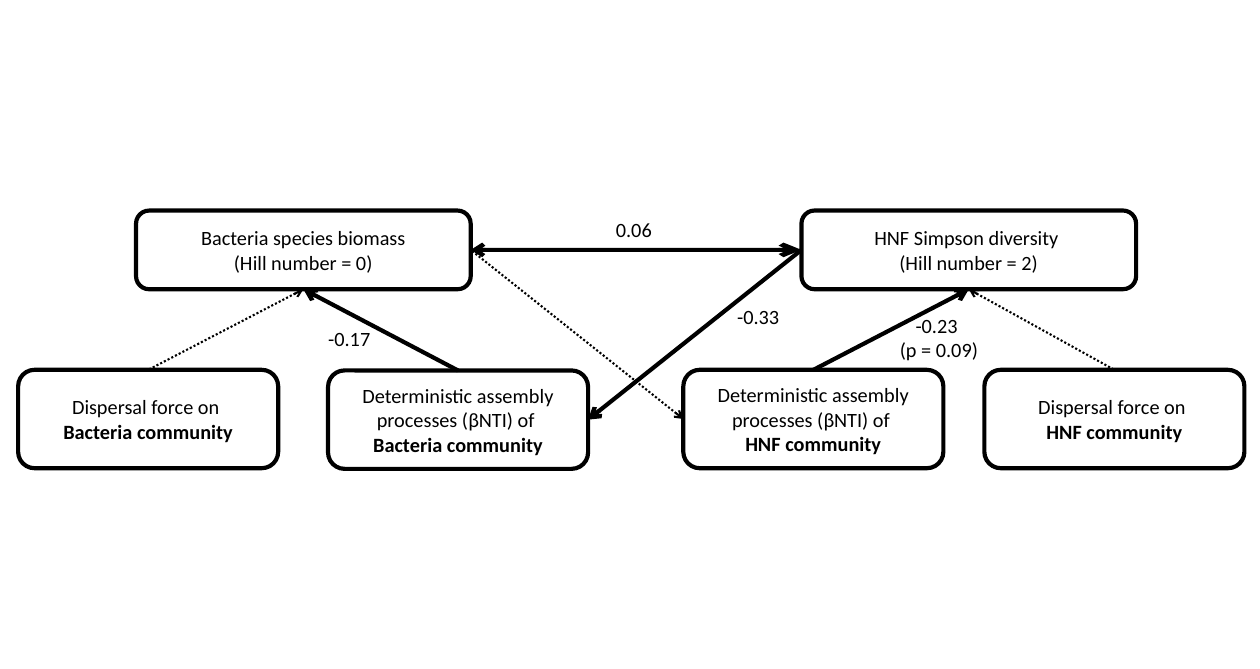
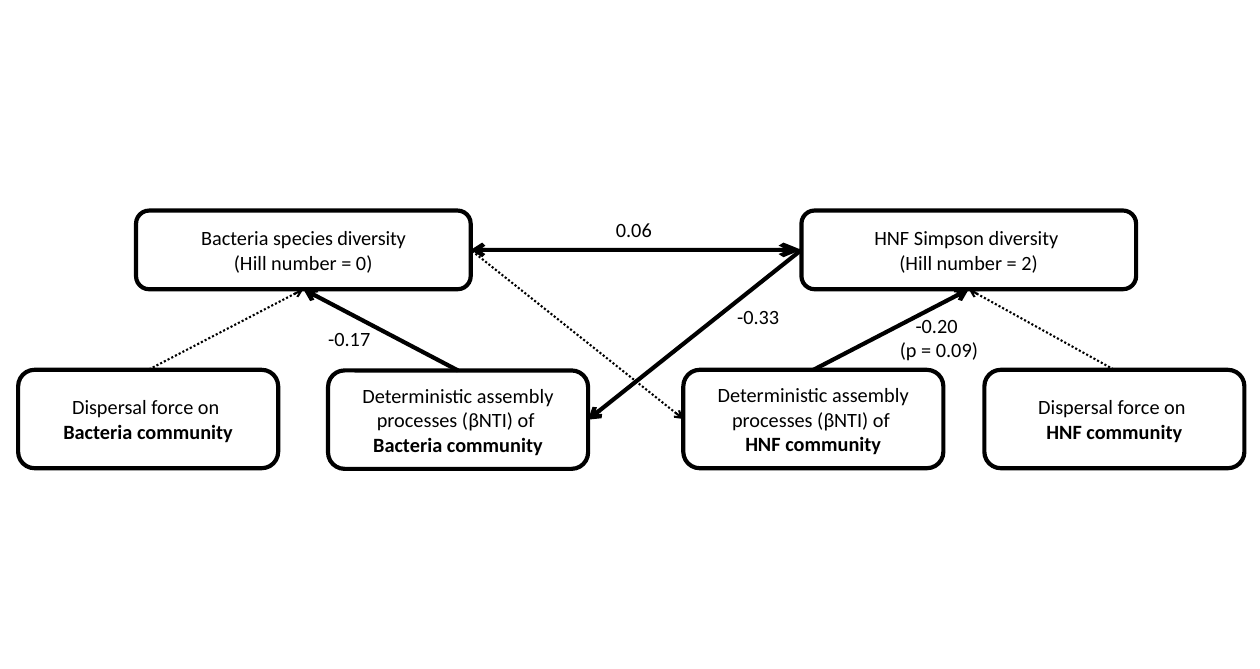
species biomass: biomass -> diversity (372, 239)
-0.23: -0.23 -> -0.20 (937, 327)
